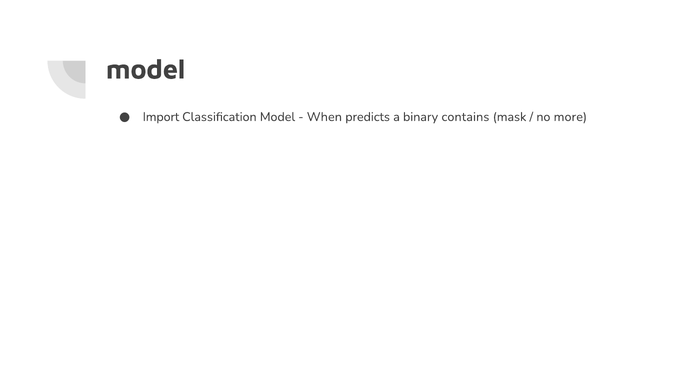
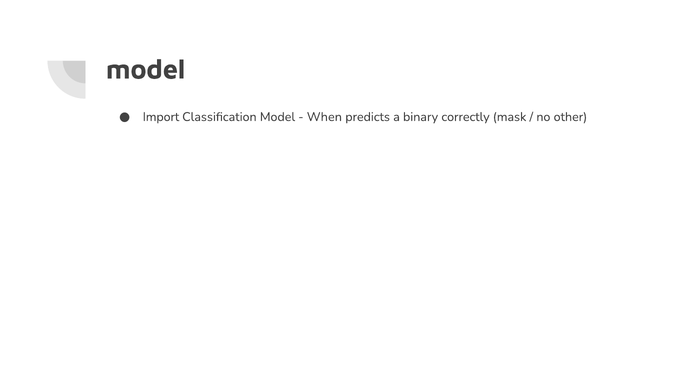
contains: contains -> correctly (466, 117)
more: more -> other (570, 117)
